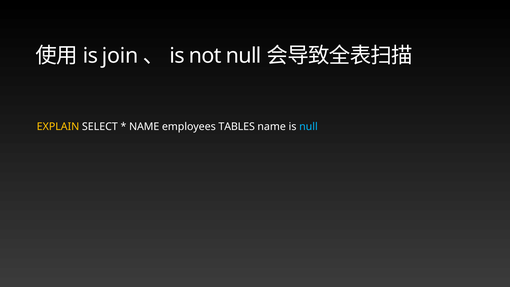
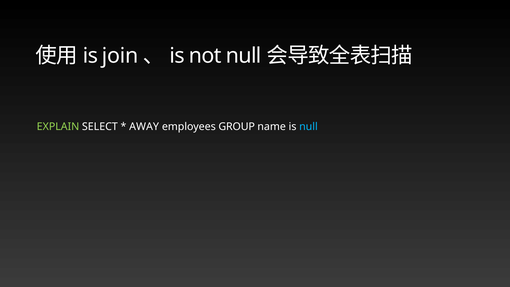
EXPLAIN colour: yellow -> light green (58, 127)
NAME: NAME -> AWAY (144, 127)
TABLES: TABLES -> GROUP (237, 127)
